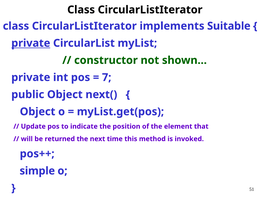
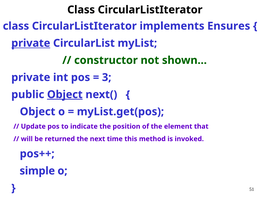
Suitable: Suitable -> Ensures (229, 26)
7: 7 -> 3 (107, 77)
Object underline: none -> present (65, 94)
